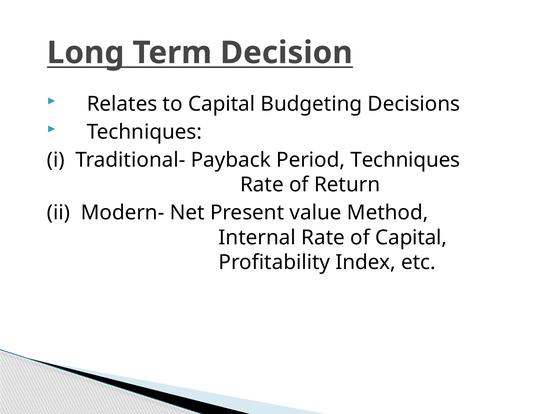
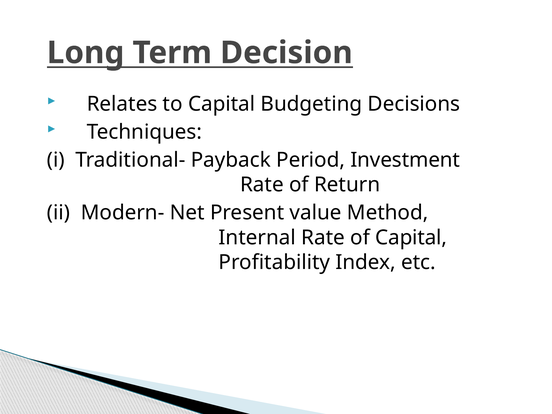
Period Techniques: Techniques -> Investment (405, 160)
